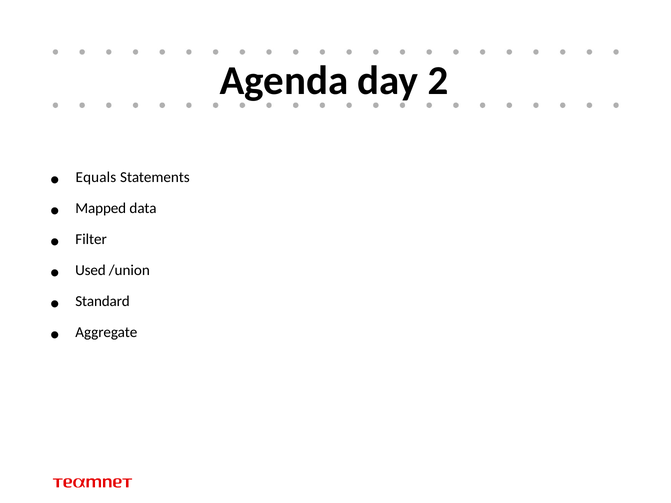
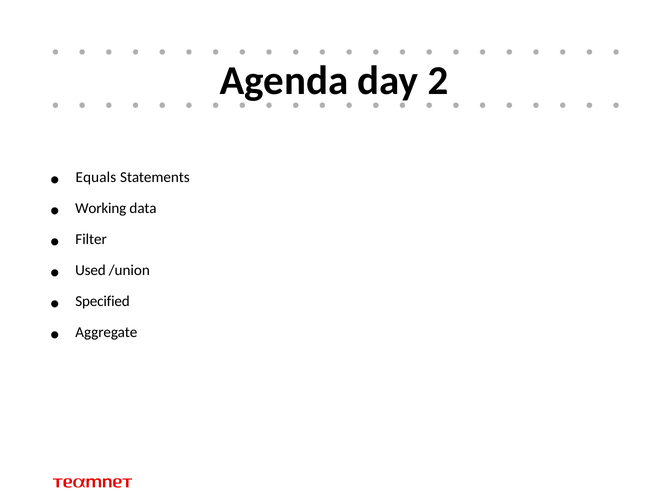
Mapped: Mapped -> Working (101, 208)
Standard: Standard -> Specified (103, 301)
